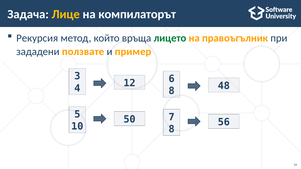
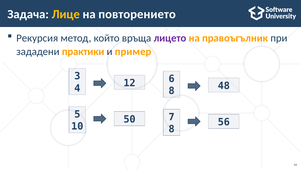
компилаторът: компилаторът -> повторението (137, 14)
лицето colour: green -> purple (170, 38)
ползвате: ползвате -> практики (83, 52)
